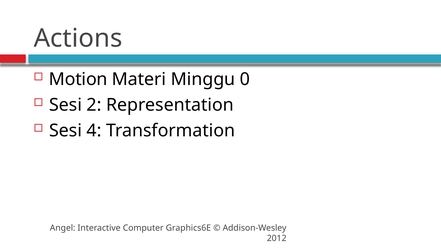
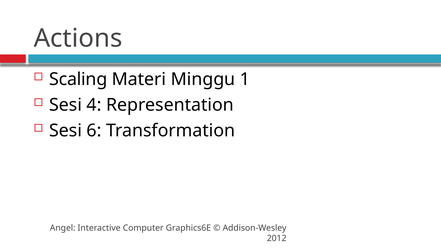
Motion: Motion -> Scaling (78, 79)
0: 0 -> 1 (245, 79)
2: 2 -> 4 (94, 105)
4: 4 -> 6 (94, 131)
